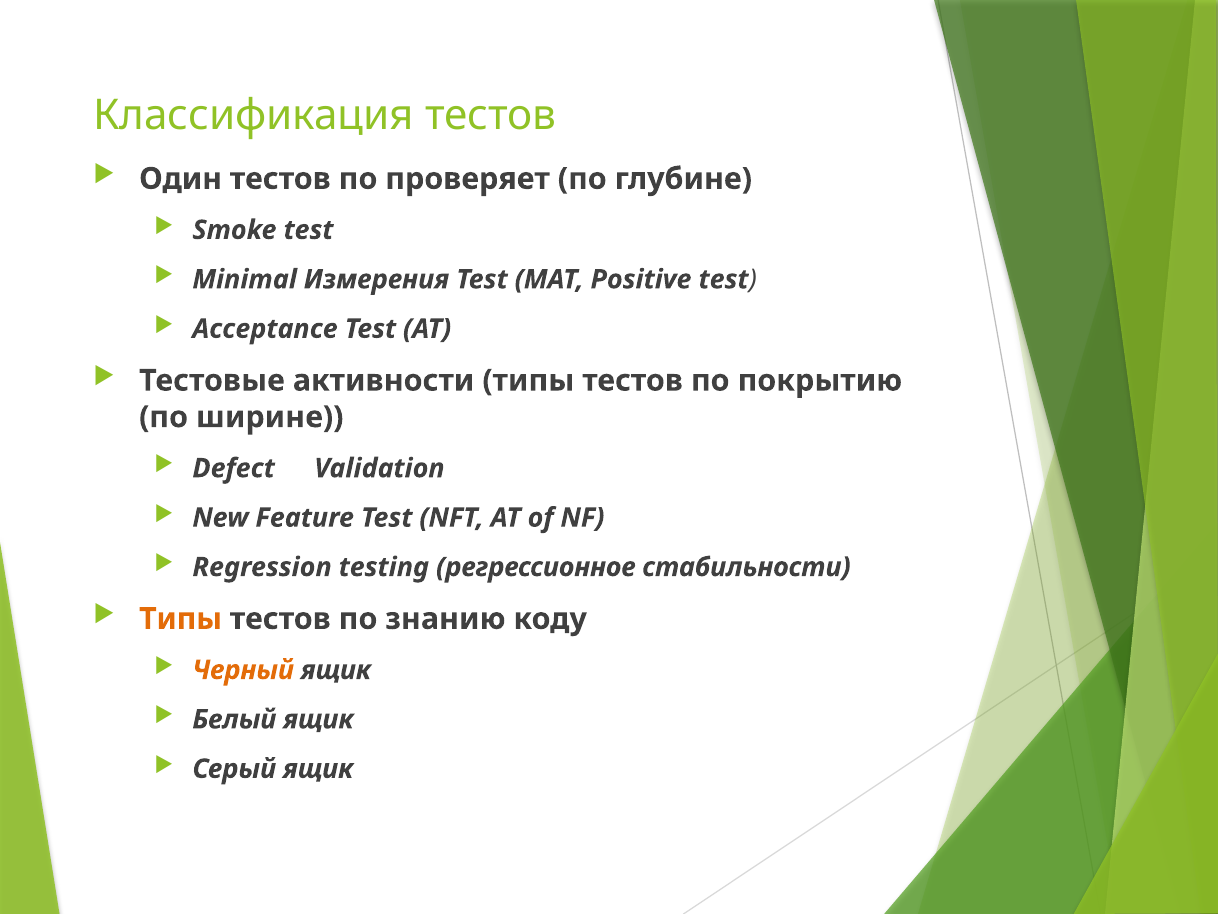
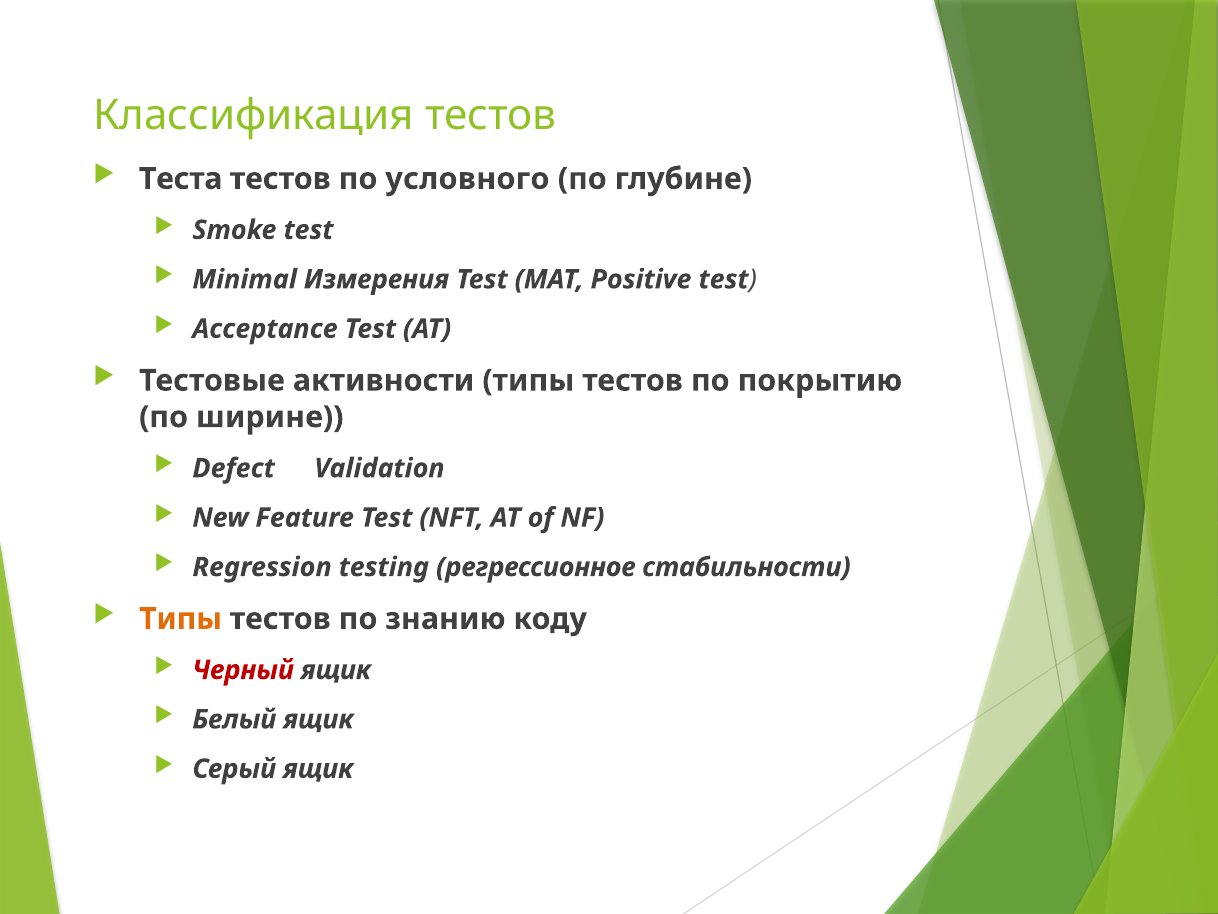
Один: Один -> Теста (181, 179)
проверяет: проверяет -> условного (467, 179)
Черный colour: orange -> red (243, 670)
